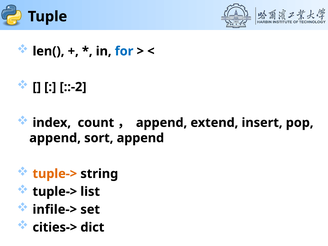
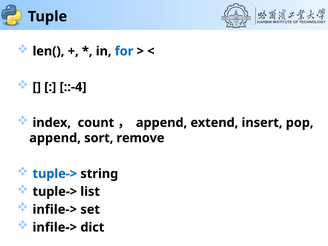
::-2: ::-2 -> ::-4 (73, 87)
sort append: append -> remove (140, 138)
tuple-> colour: orange -> blue (55, 174)
cities->: cities-> -> infile-> (55, 227)
